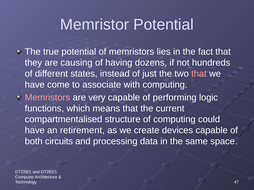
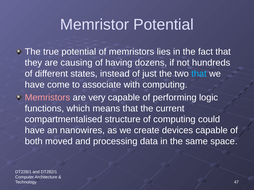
that colour: pink -> light blue (199, 74)
retirement: retirement -> nanowires (82, 131)
circuits: circuits -> moved (59, 142)
